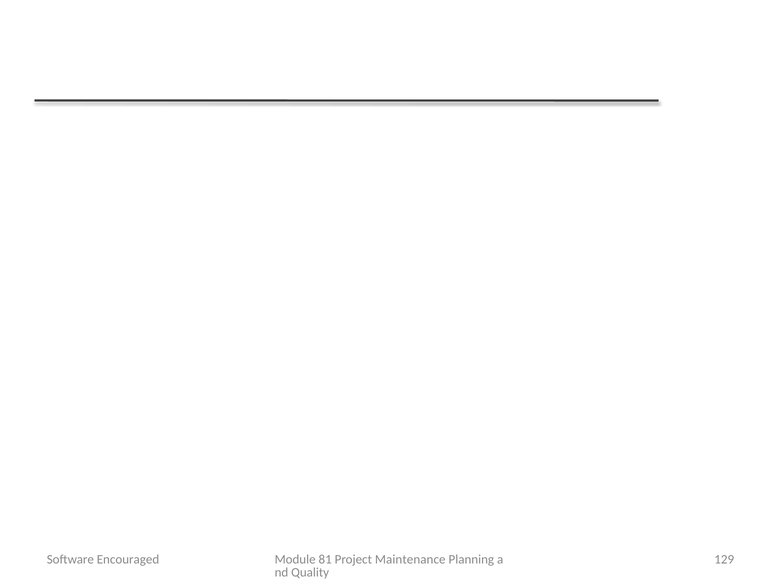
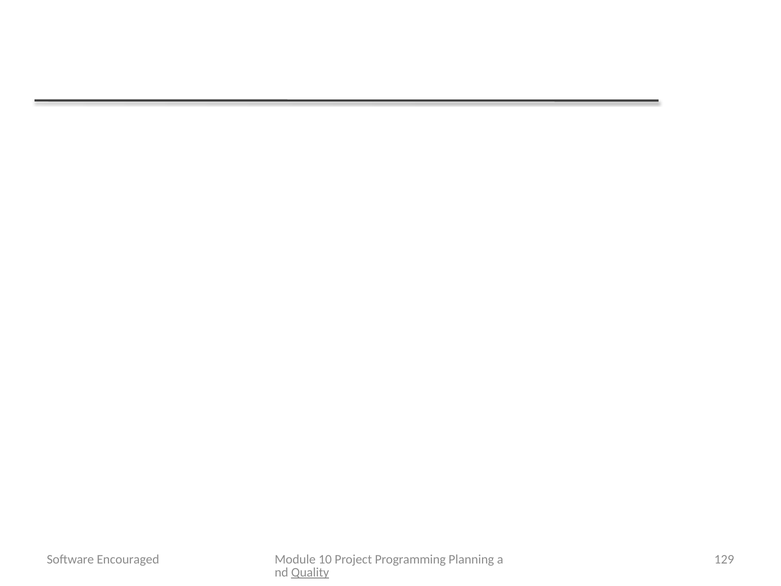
81: 81 -> 10 (325, 559)
Maintenance: Maintenance -> Programming (410, 559)
Quality underline: none -> present (310, 572)
